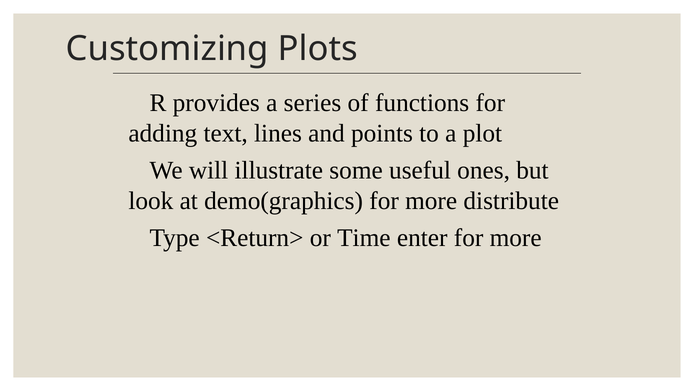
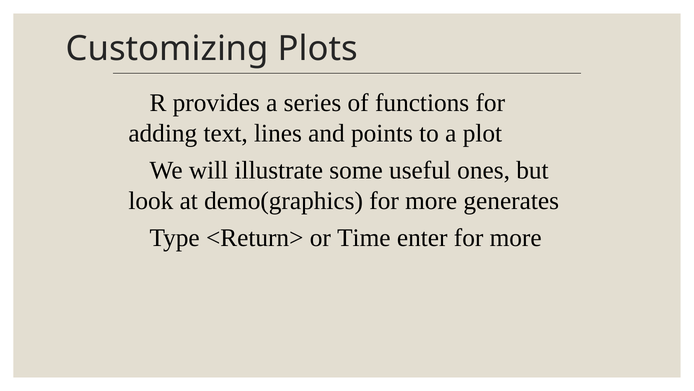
distribute: distribute -> generates (511, 201)
